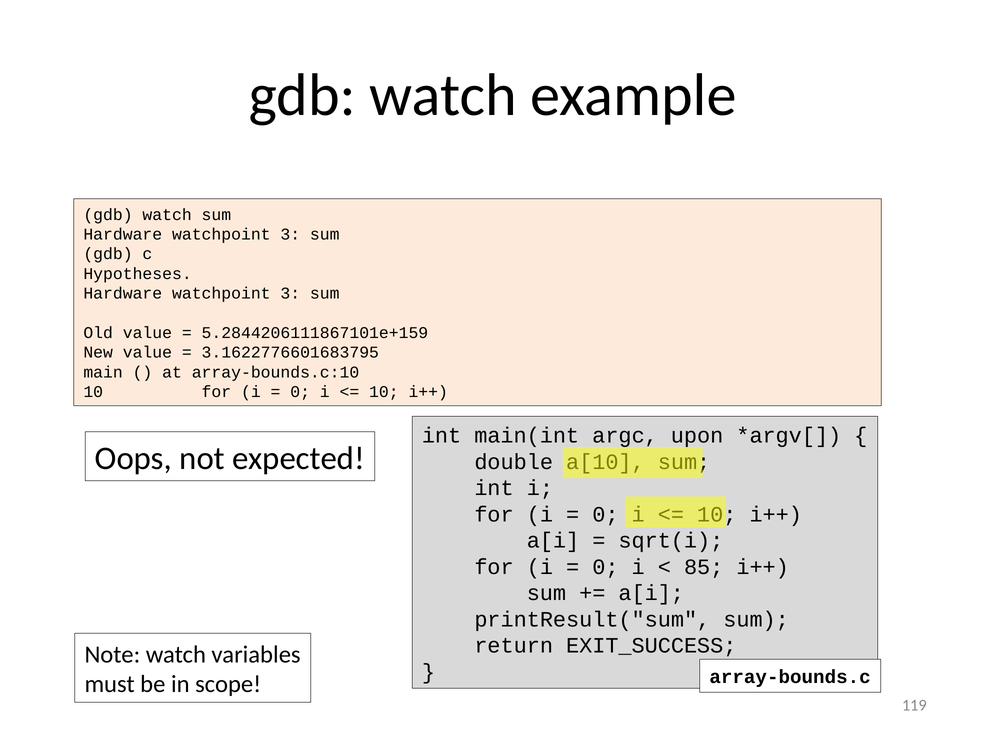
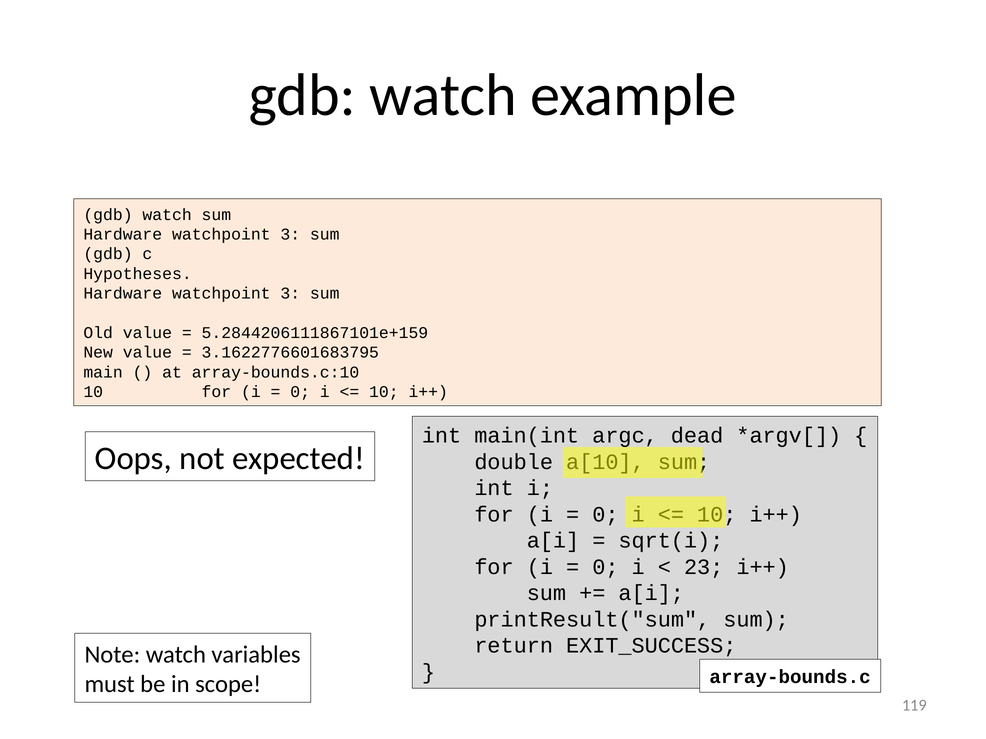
upon: upon -> dead (697, 436)
85: 85 -> 23 (704, 567)
